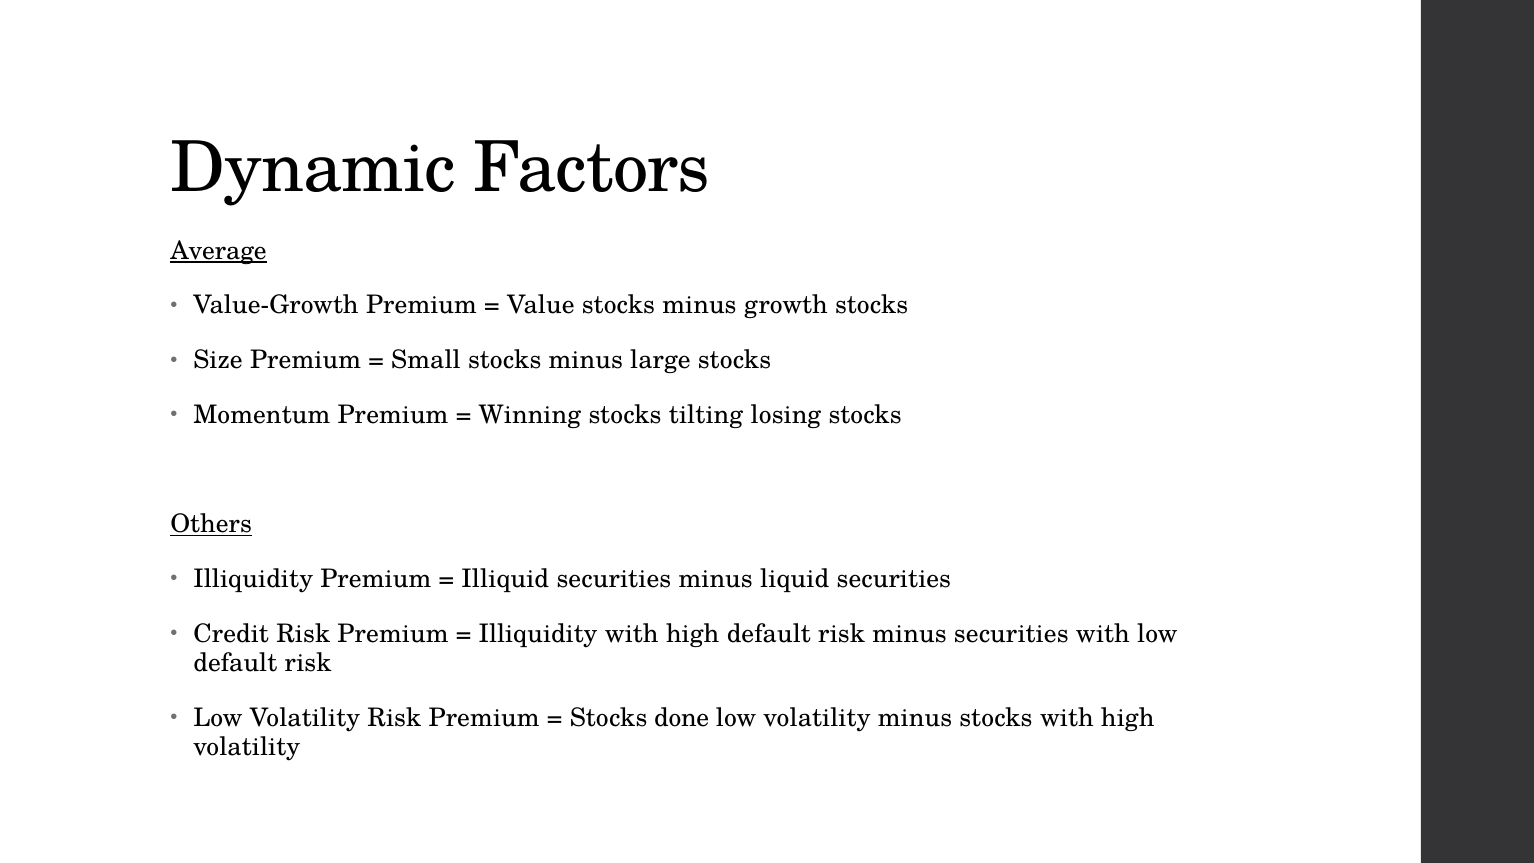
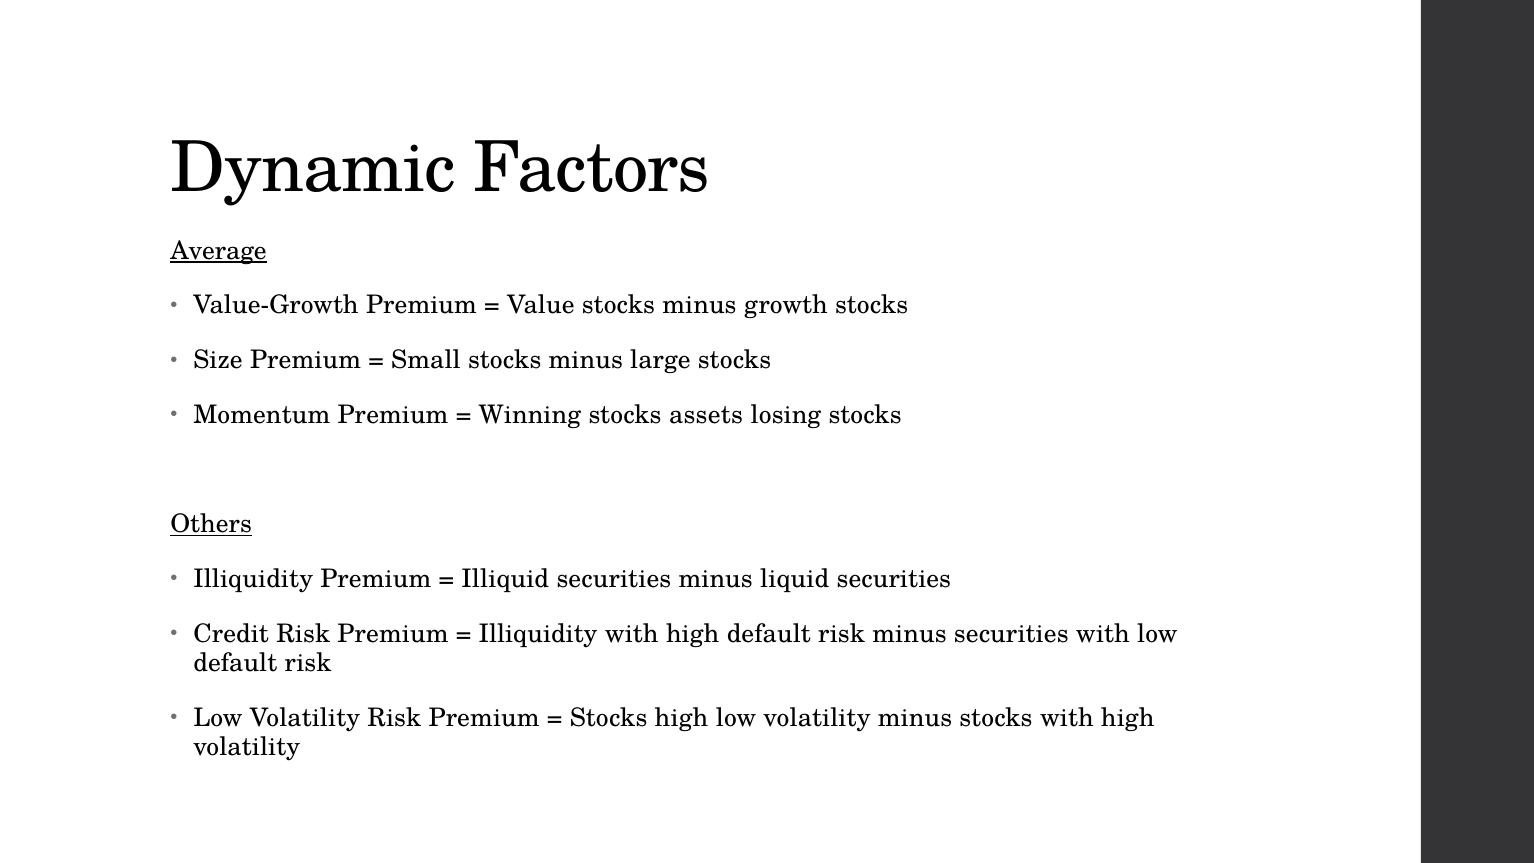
tilting: tilting -> assets (706, 415)
Stocks done: done -> high (681, 718)
